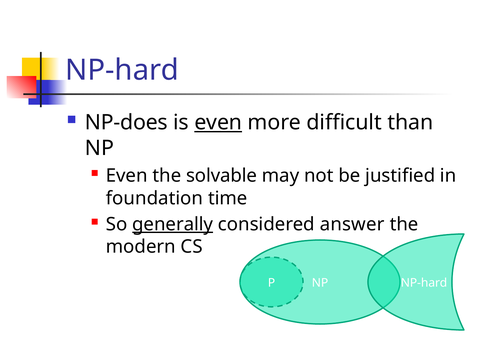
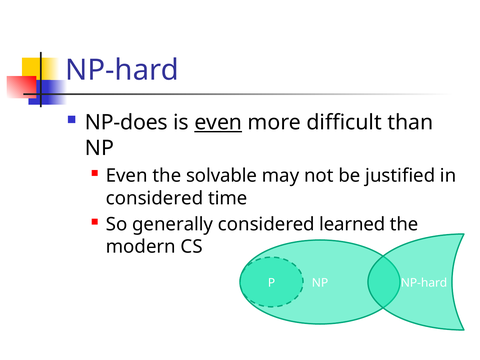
foundation: foundation -> considered (155, 198)
generally underline: present -> none (173, 224)
answer: answer -> learned (352, 224)
